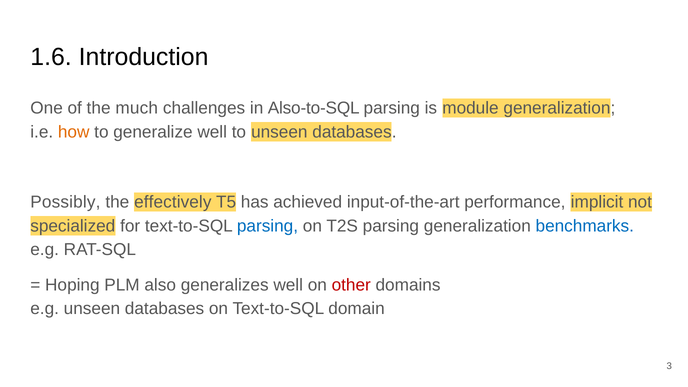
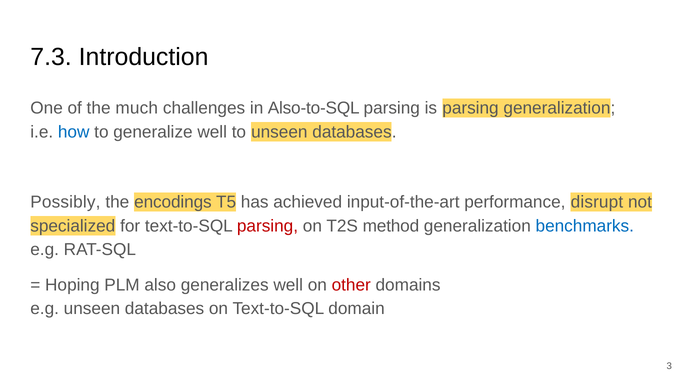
1.6: 1.6 -> 7.3 (51, 57)
is module: module -> parsing (470, 108)
how colour: orange -> blue (74, 132)
effectively: effectively -> encodings (173, 202)
implicit: implicit -> disrupt (597, 202)
parsing colour: blue -> red (267, 226)
T2S parsing: parsing -> method (391, 226)
